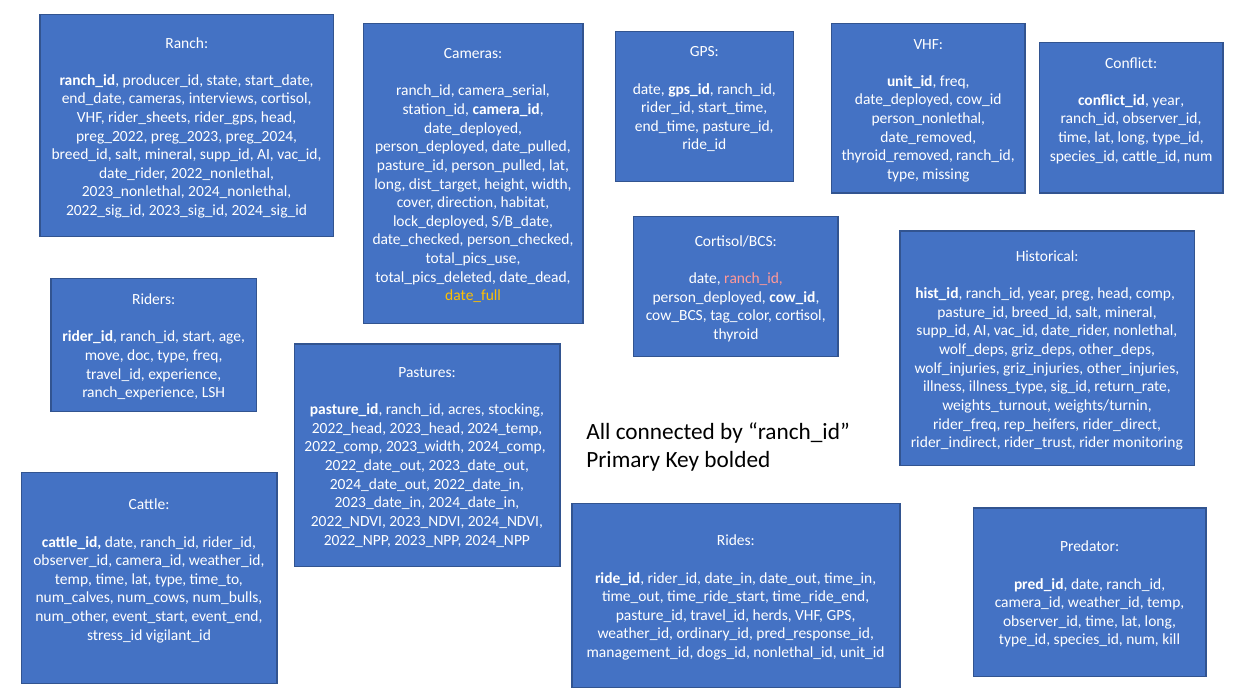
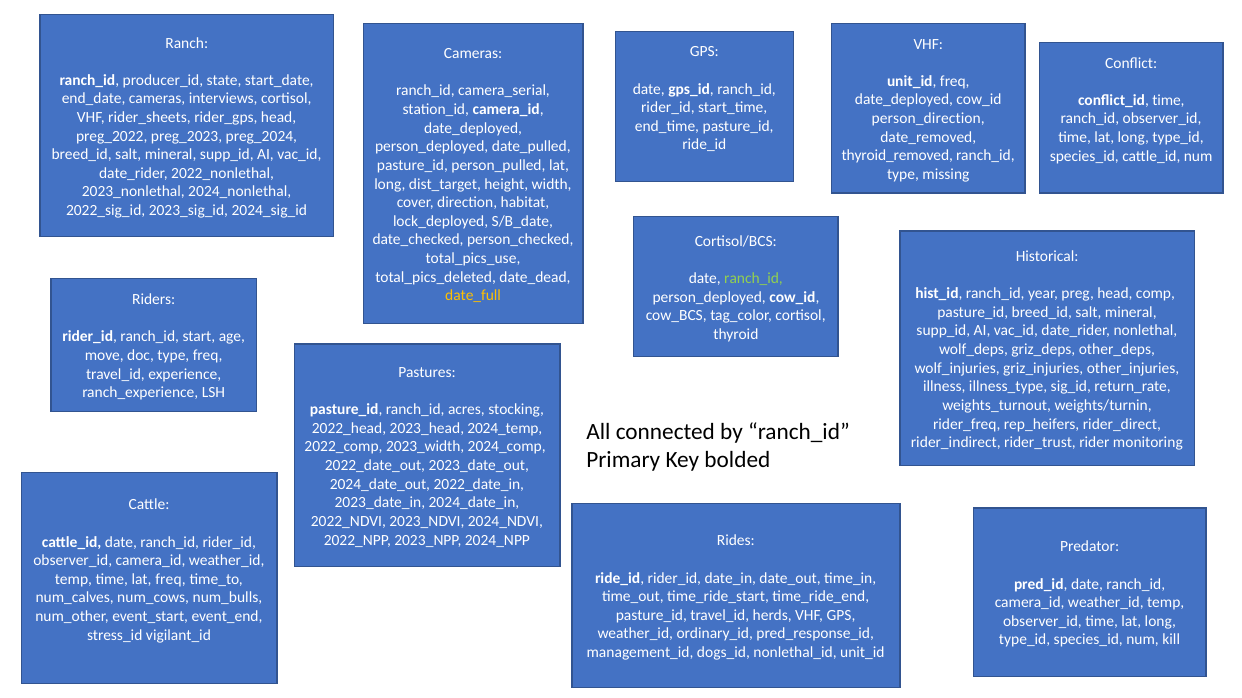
conflict_id year: year -> time (1168, 100)
person_nonlethal: person_nonlethal -> person_direction (928, 119)
ranch_id colour: pink -> light green (754, 279)
lat type: type -> freq (170, 580)
